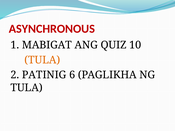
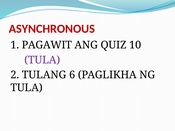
MABIGAT: MABIGAT -> PAGAWIT (47, 45)
TULA colour: orange -> purple (42, 60)
PATINIG: PATINIG -> TULANG (44, 75)
